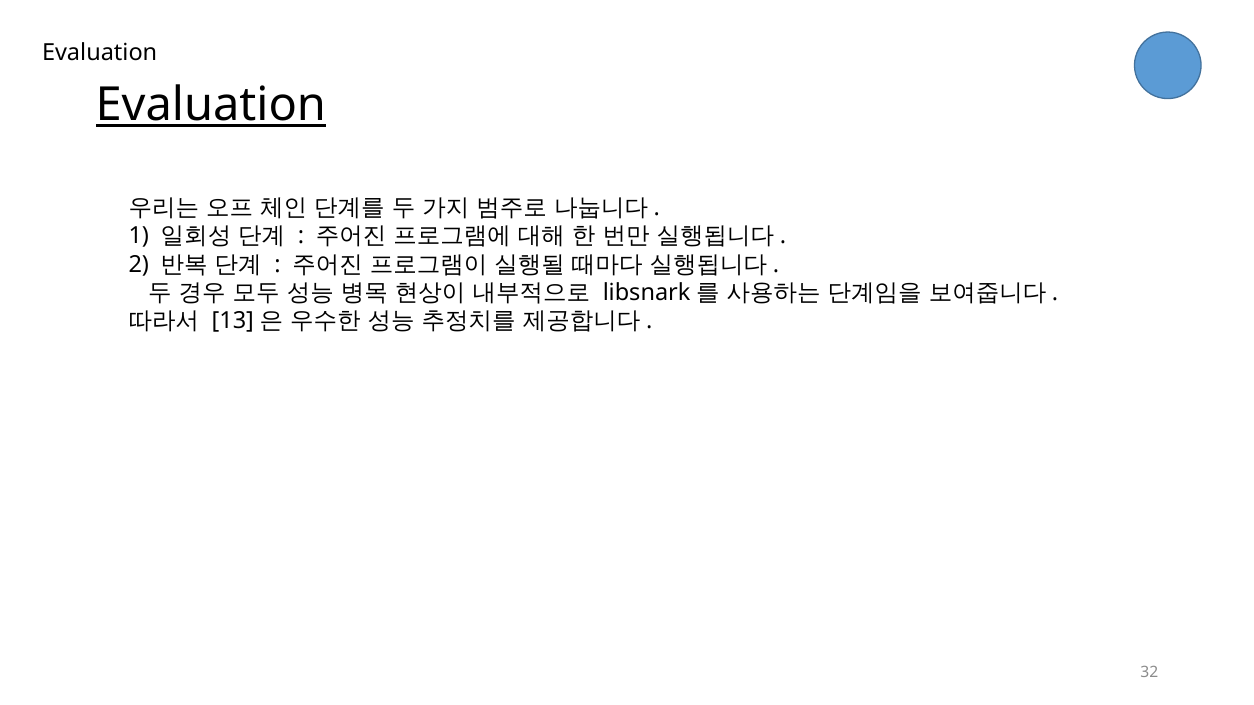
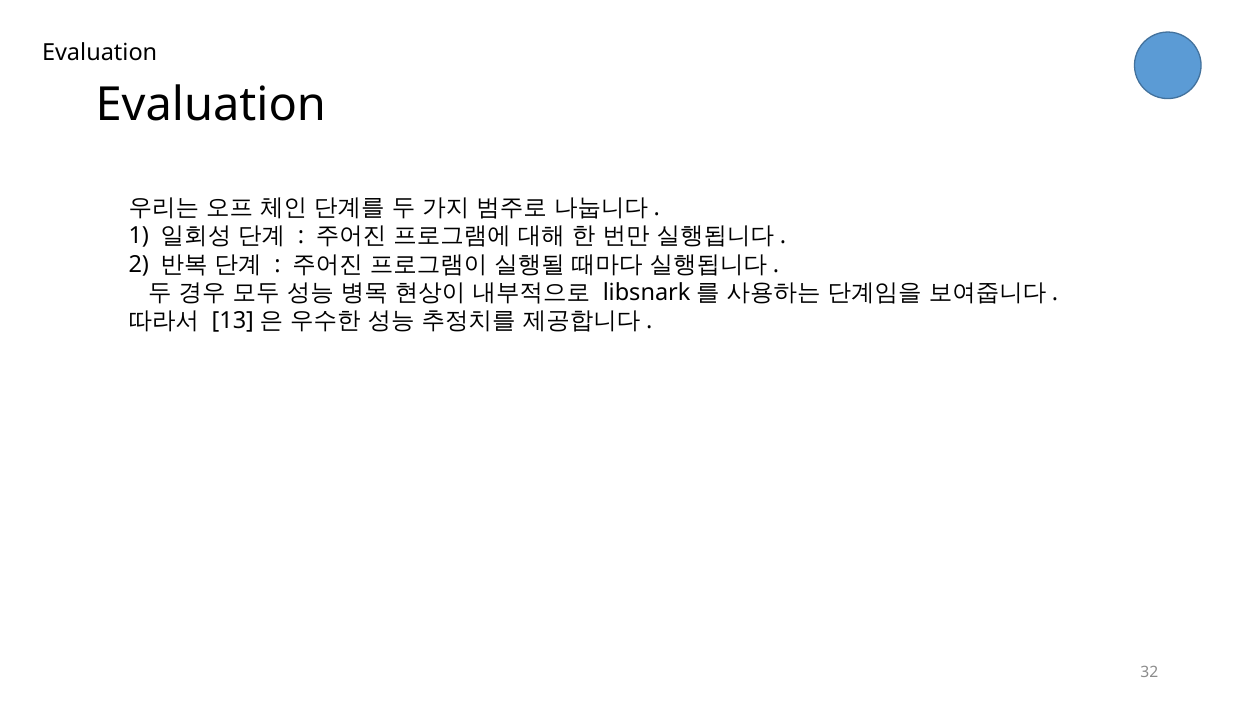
Evaluation underline: present -> none (211, 105)
